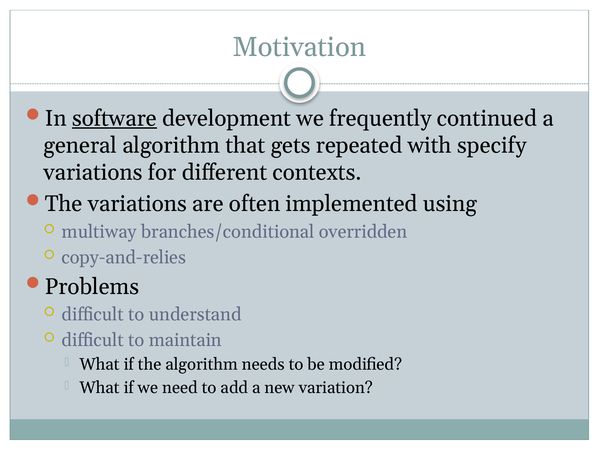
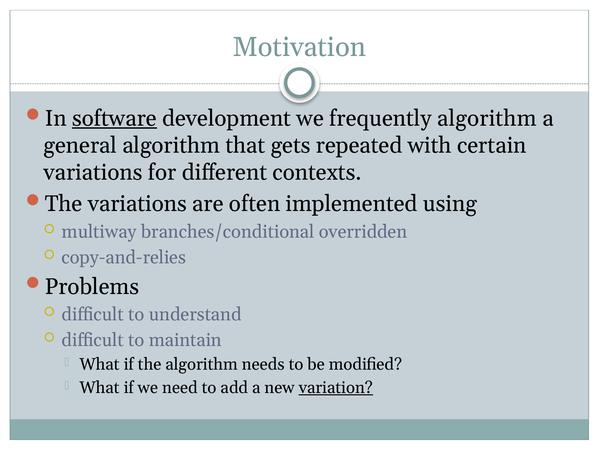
frequently continued: continued -> algorithm (487, 118)
specify: specify -> certain (492, 145)
variation underline: none -> present (336, 387)
